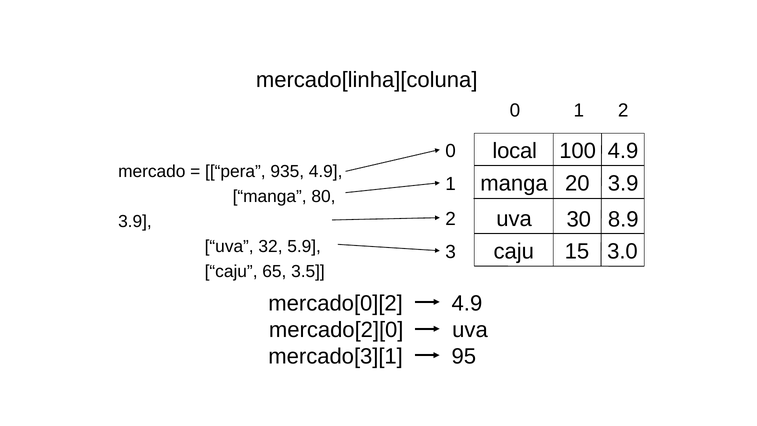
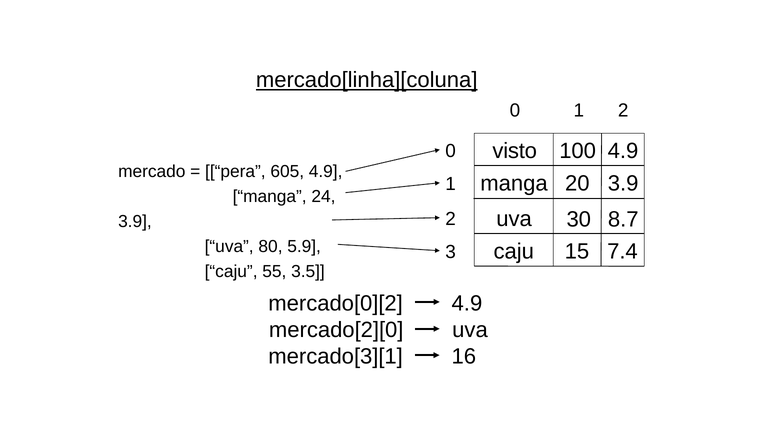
mercado[linha][coluna underline: none -> present (367, 80)
local: local -> visto (515, 151)
935: 935 -> 605 (287, 171)
80: 80 -> 24 (323, 196)
8.9: 8.9 -> 8.7 (623, 219)
32: 32 -> 80 (271, 246)
3.0: 3.0 -> 7.4 (622, 251)
65: 65 -> 55 (274, 271)
95: 95 -> 16 (464, 356)
